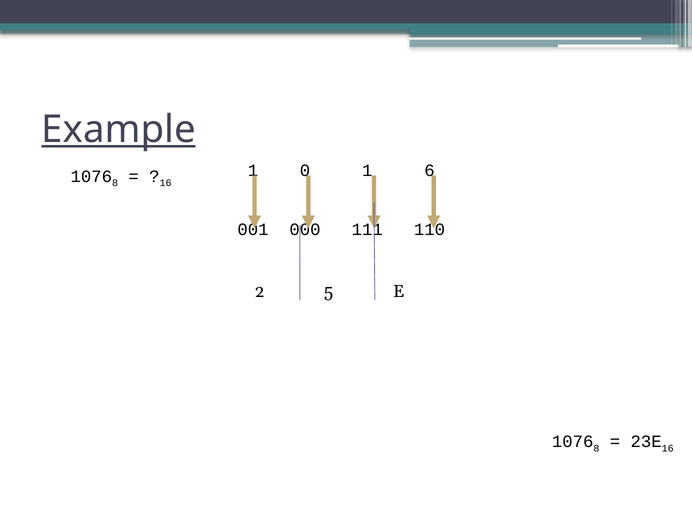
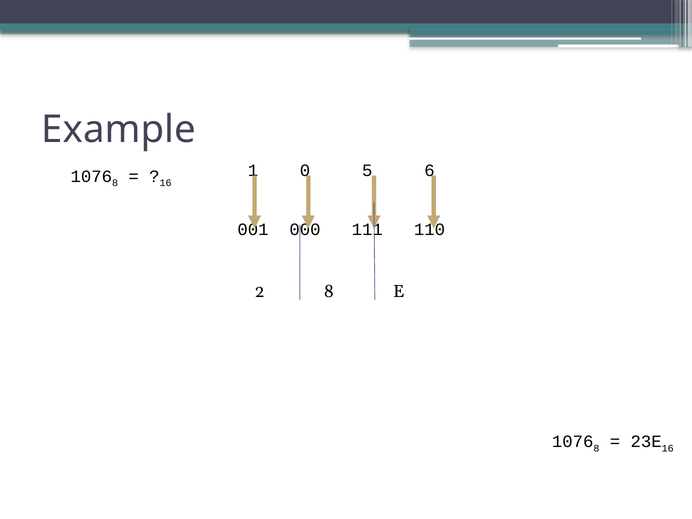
Example underline: present -> none (119, 130)
1: 1 -> 5 (367, 171)
2 5: 5 -> 8 (329, 292)
